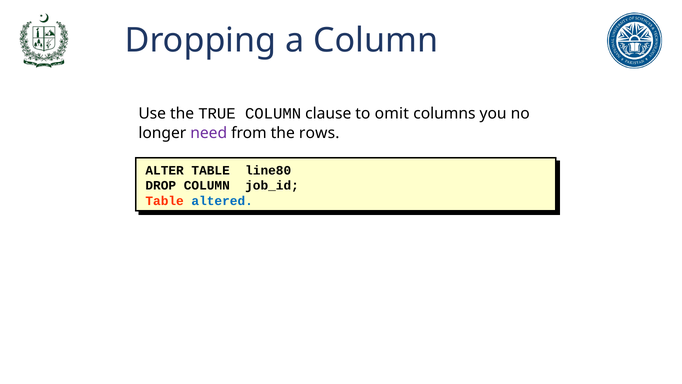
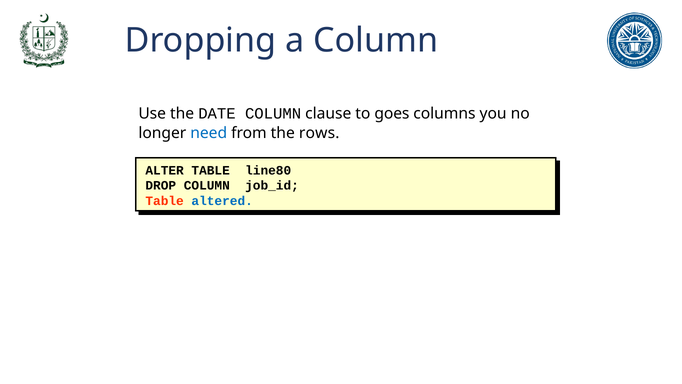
TRUE: TRUE -> DATE (217, 114)
omit: omit -> goes (392, 114)
need colour: purple -> blue (209, 133)
